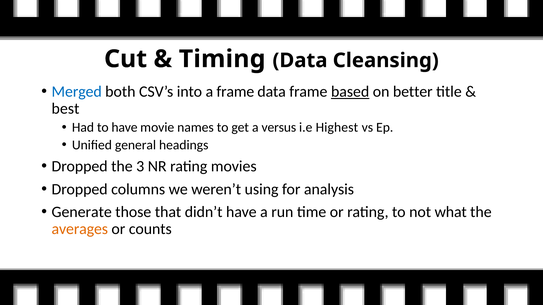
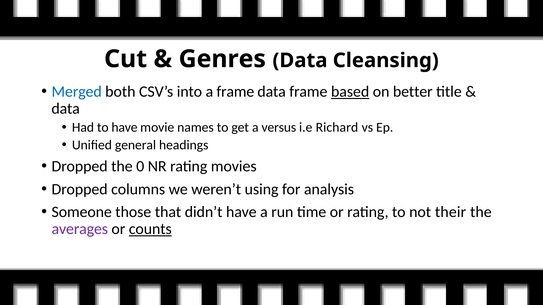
Timing: Timing -> Genres (222, 59)
best: best -> data (66, 109)
Highest: Highest -> Richard (337, 128)
3: 3 -> 0 (140, 167)
Generate: Generate -> Someone (82, 212)
what: what -> their (451, 212)
averages colour: orange -> purple (80, 229)
counts underline: none -> present (150, 229)
